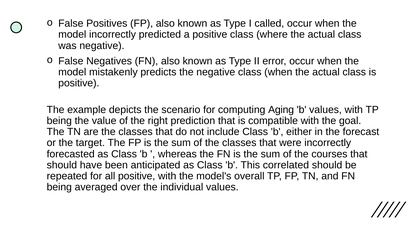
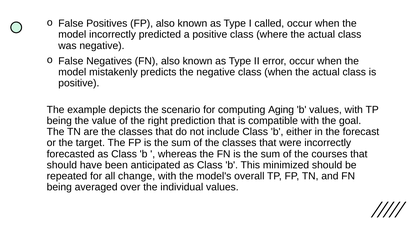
correlated: correlated -> minimized (286, 165)
all positive: positive -> change (137, 176)
